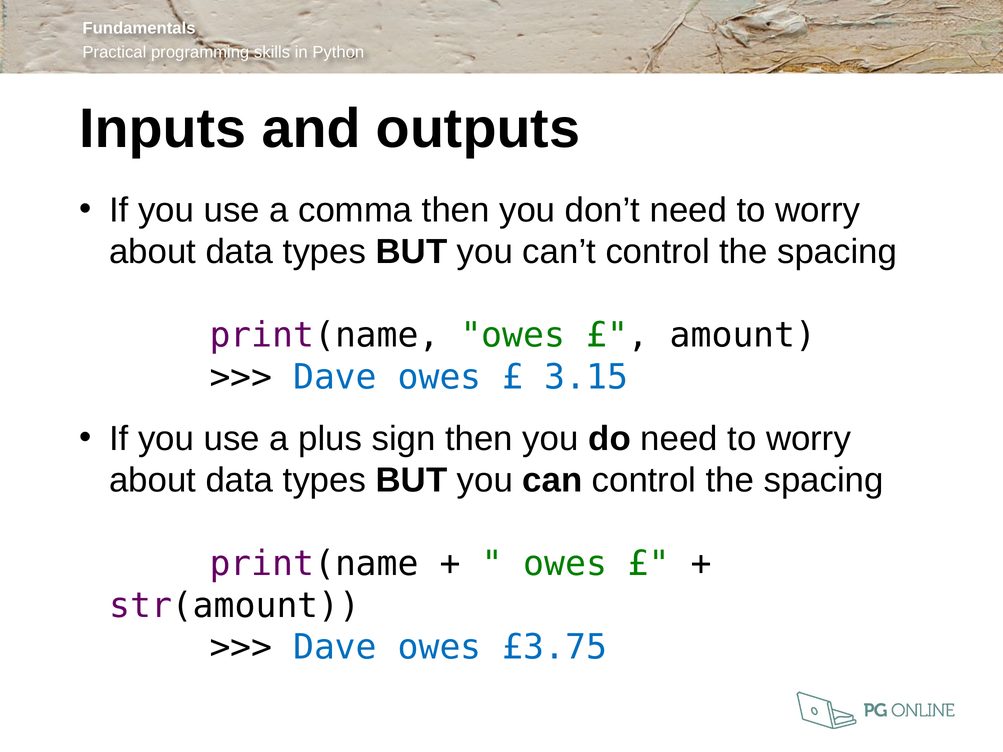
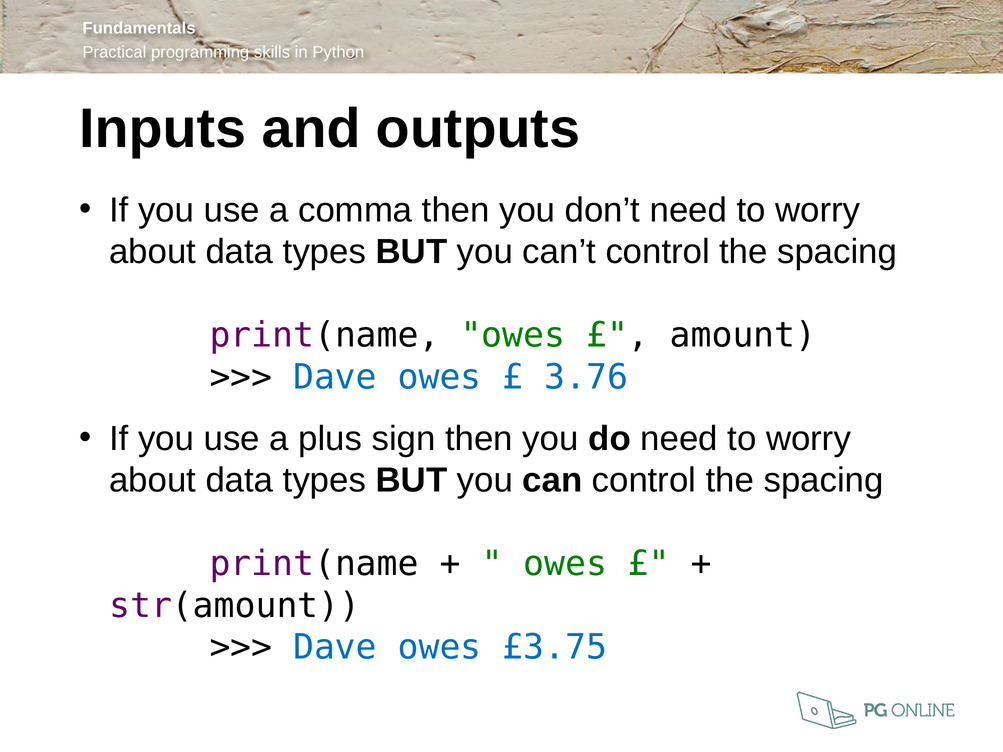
3.15: 3.15 -> 3.76 (586, 377)
